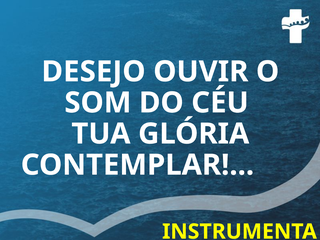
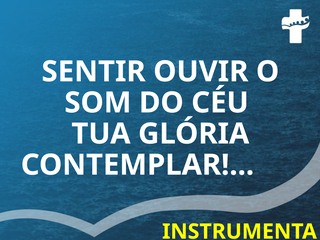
DESEJO: DESEJO -> SENTIR (94, 72)
